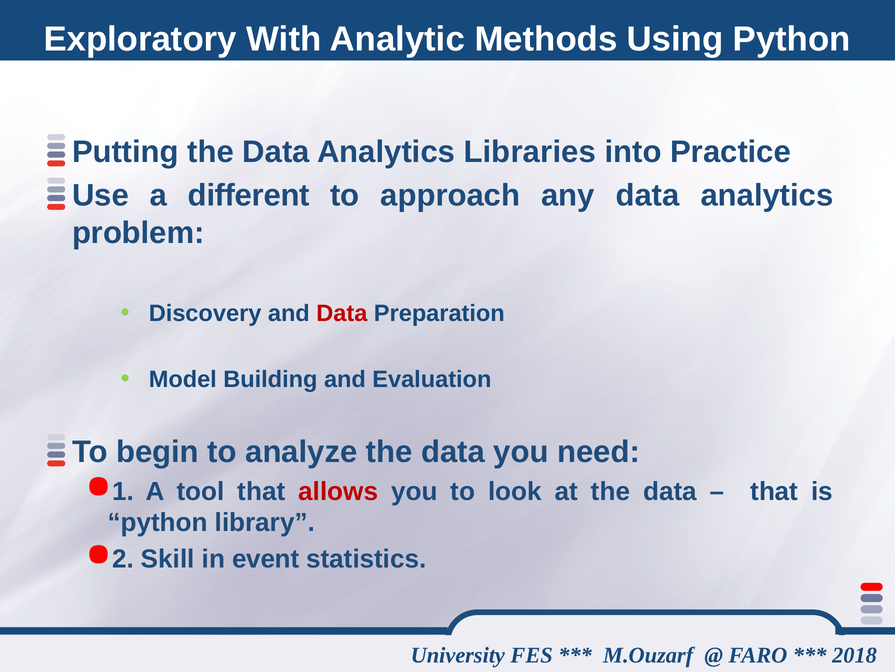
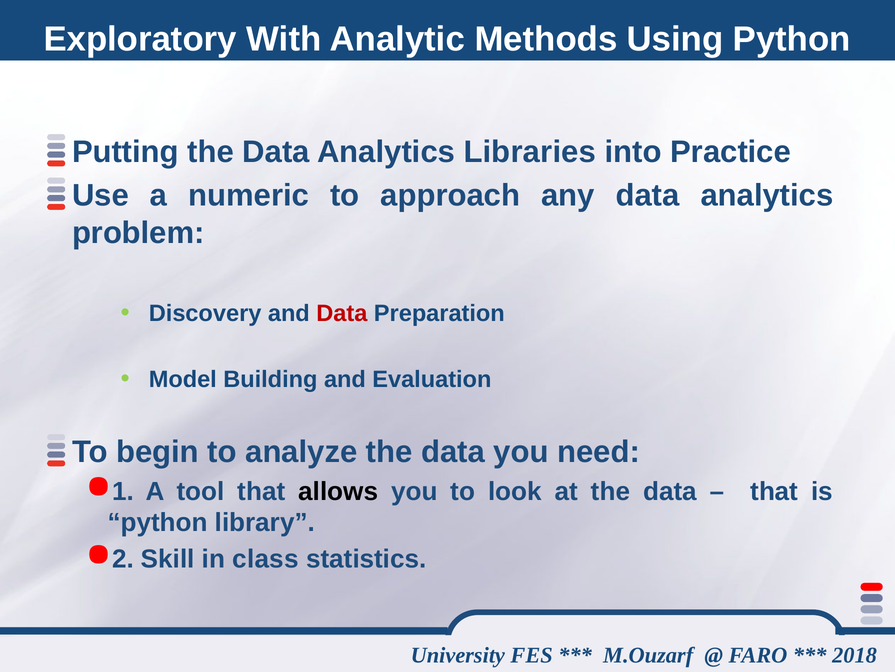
different: different -> numeric (249, 195)
allows colour: red -> black (338, 491)
event: event -> class (265, 559)
